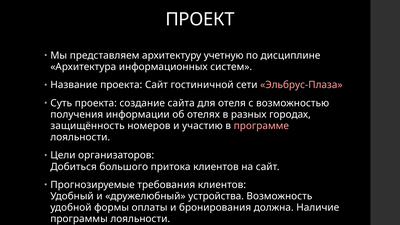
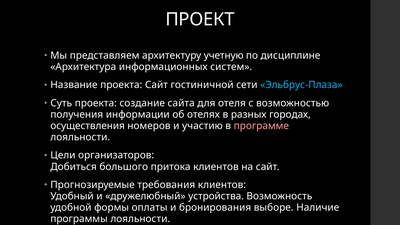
Эльбрус-Плаза colour: pink -> light blue (301, 85)
защищённость: защищённость -> осуществления (88, 126)
должна: должна -> выборе (274, 208)
